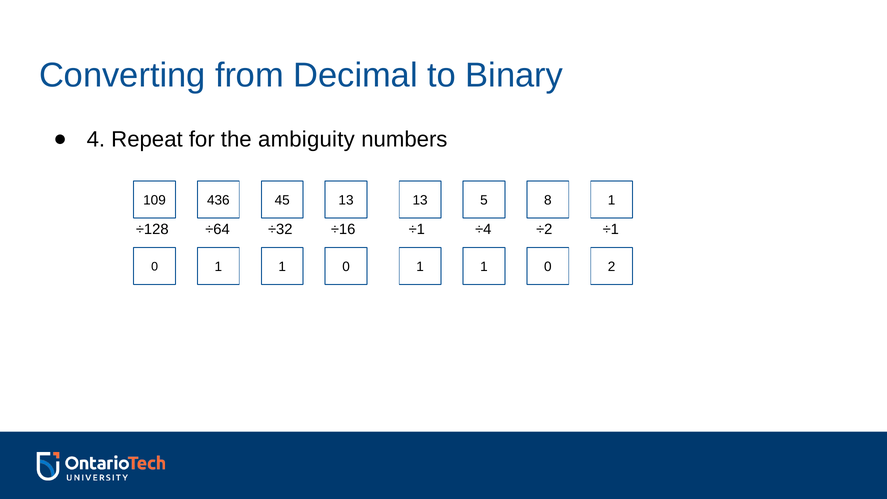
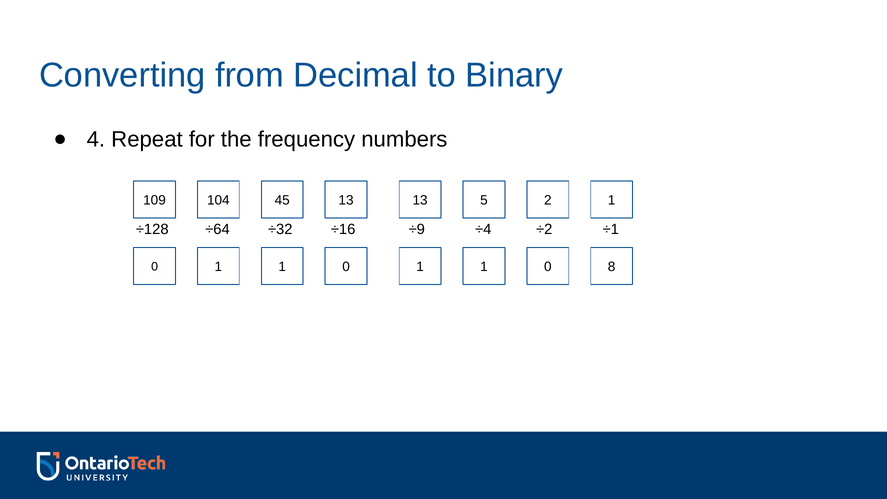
ambiguity: ambiguity -> frequency (307, 139)
436: 436 -> 104 (218, 200)
8: 8 -> 2 (548, 200)
÷16 ÷1: ÷1 -> ÷9 (417, 229)
2: 2 -> 8 (612, 267)
